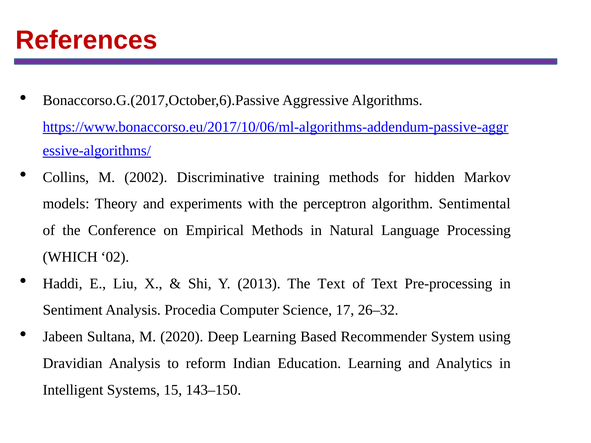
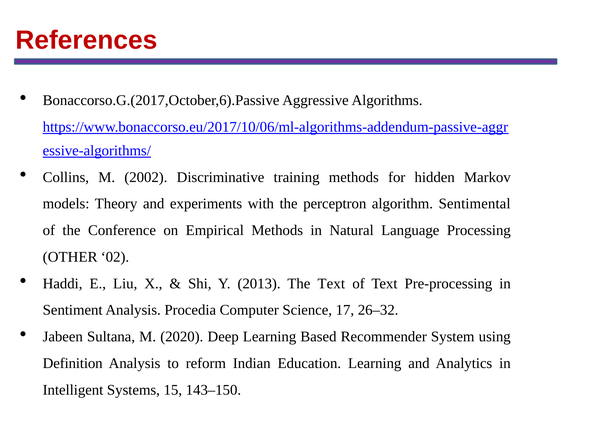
WHICH: WHICH -> OTHER (70, 257)
Dravidian: Dravidian -> Definition (73, 363)
